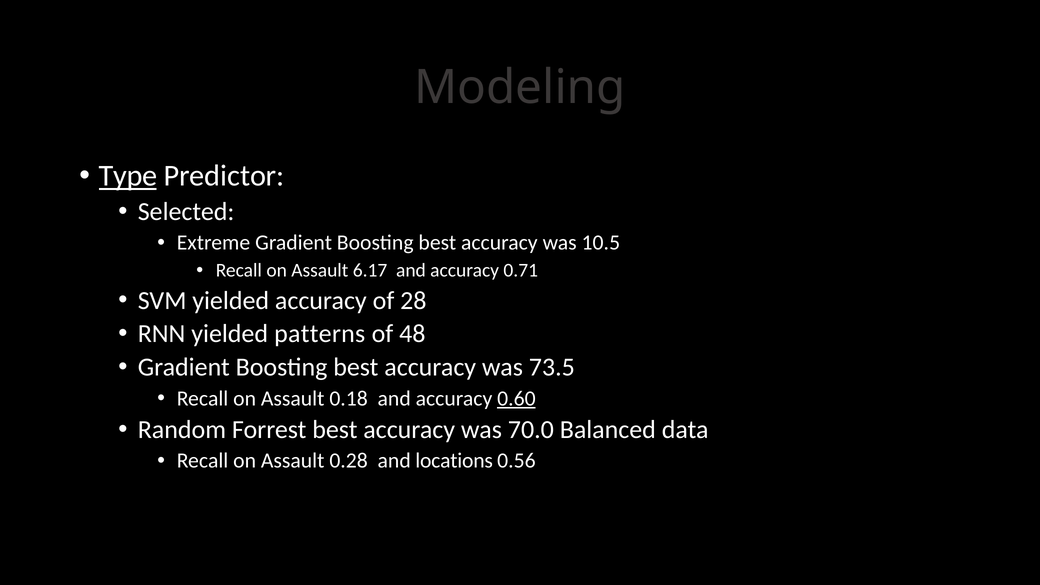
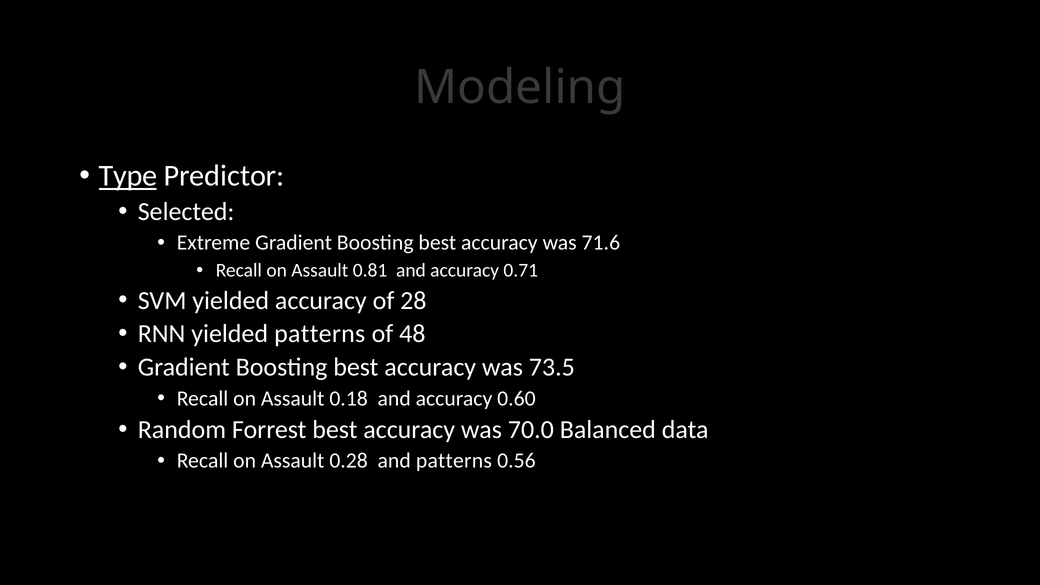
10.5: 10.5 -> 71.6 (601, 243)
6.17: 6.17 -> 0.81 (370, 270)
0.60 underline: present -> none (516, 399)
and locations: locations -> patterns (454, 461)
